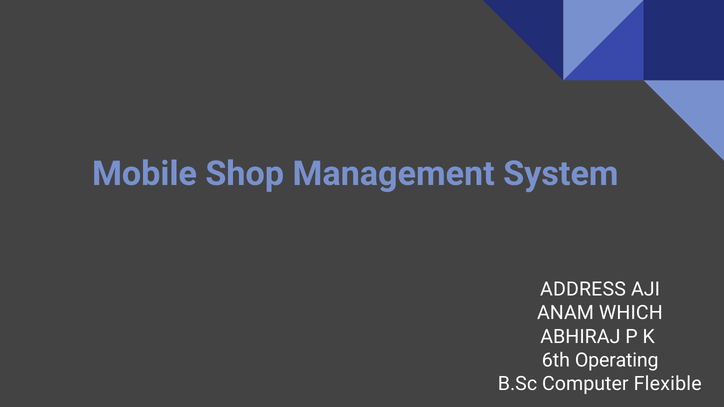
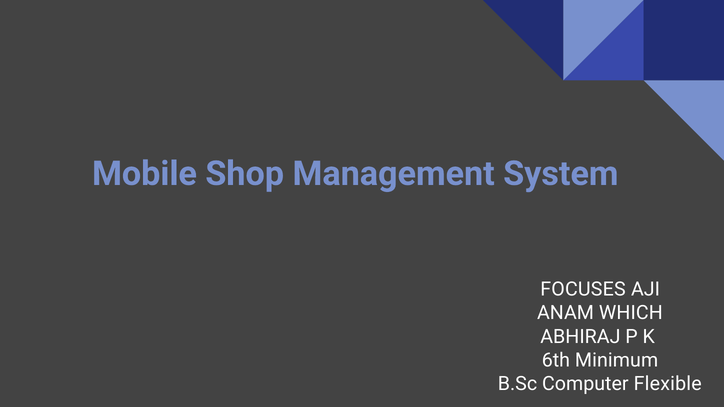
ADDRESS: ADDRESS -> FOCUSES (583, 290)
Operating: Operating -> Minimum (617, 360)
